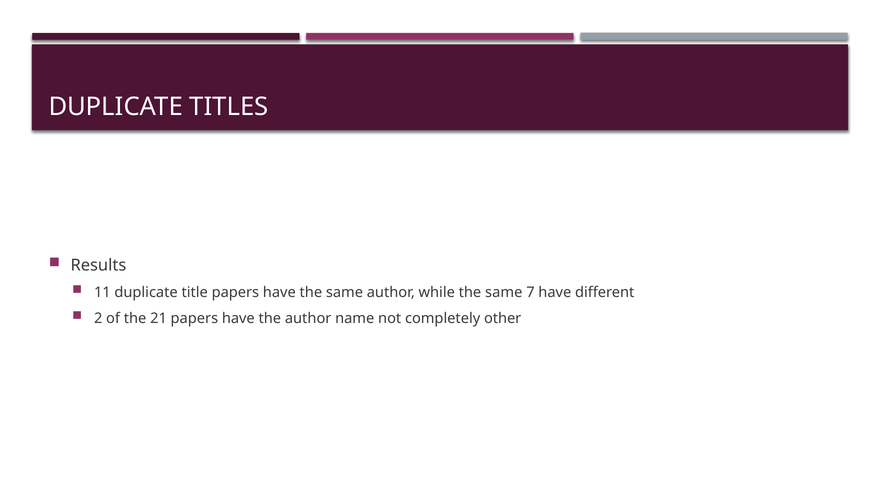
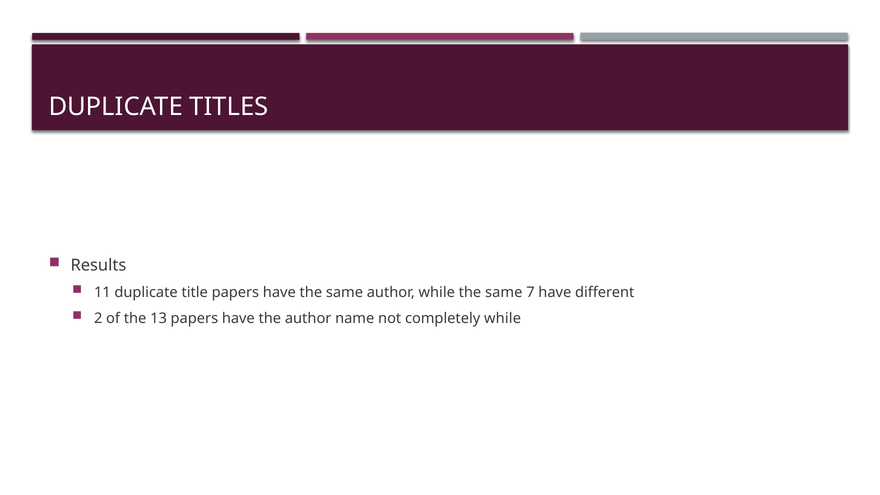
21: 21 -> 13 (159, 318)
completely other: other -> while (503, 318)
